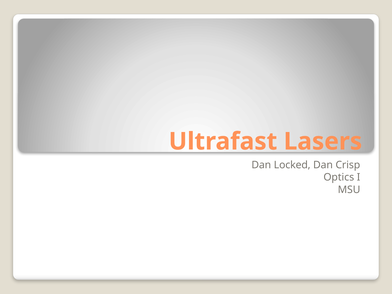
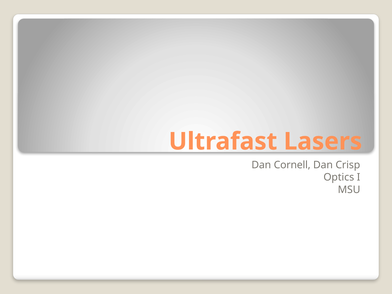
Locked: Locked -> Cornell (292, 165)
